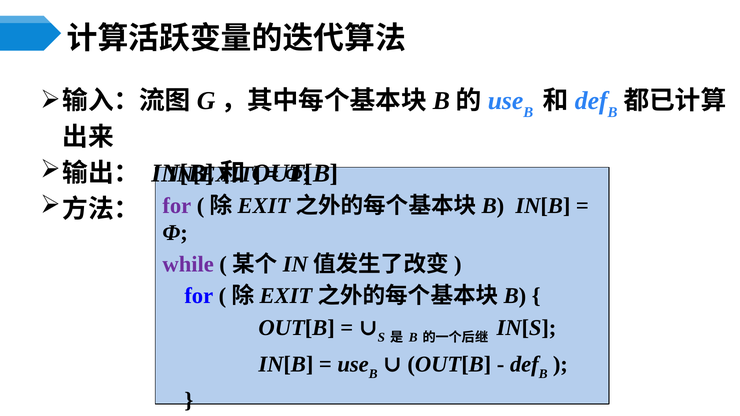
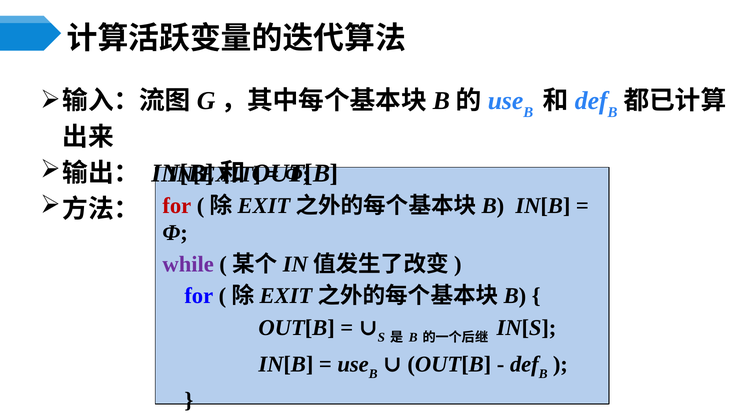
for colour: purple -> red (177, 206)
